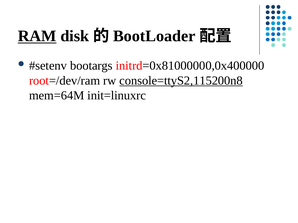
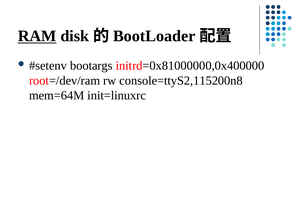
console=ttyS2,115200n8 underline: present -> none (181, 81)
